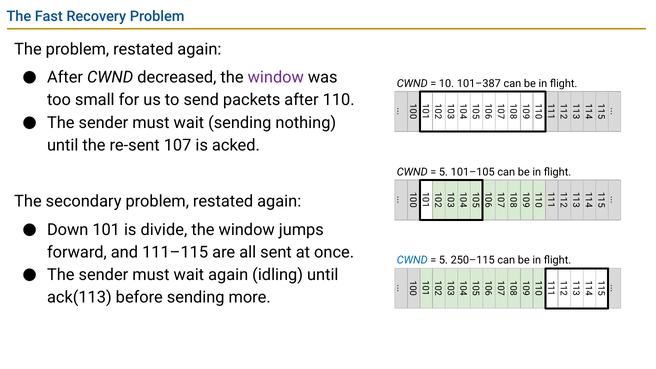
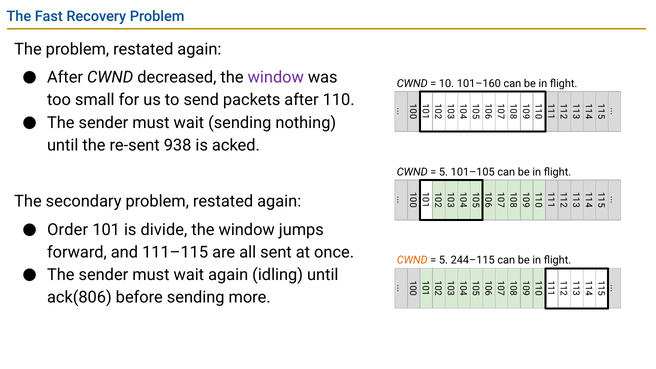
101–387: 101–387 -> 101–160 (479, 84)
107: 107 -> 938 (178, 145)
Down: Down -> Order (68, 230)
CWND colour: blue -> orange (412, 260)
250–115: 250–115 -> 244–115 (473, 260)
ack(113: ack(113 -> ack(806 (79, 297)
